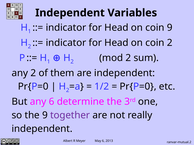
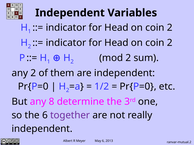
9: 9 -> 2 (170, 28)
any 6: 6 -> 8 (52, 102)
the 9: 9 -> 6 (45, 116)
